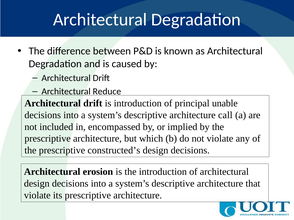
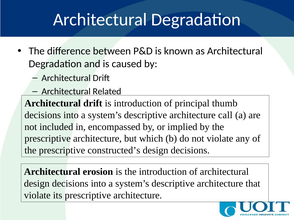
Reduce: Reduce -> Related (107, 92)
unable: unable -> thumb (225, 104)
